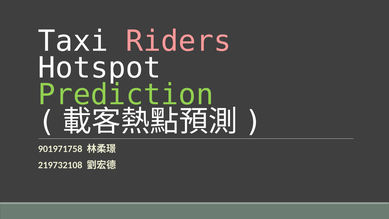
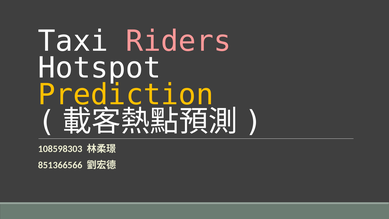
Prediction colour: light green -> yellow (126, 95)
901971758: 901971758 -> 108598303 (60, 149)
219732108: 219732108 -> 851366566 (60, 165)
